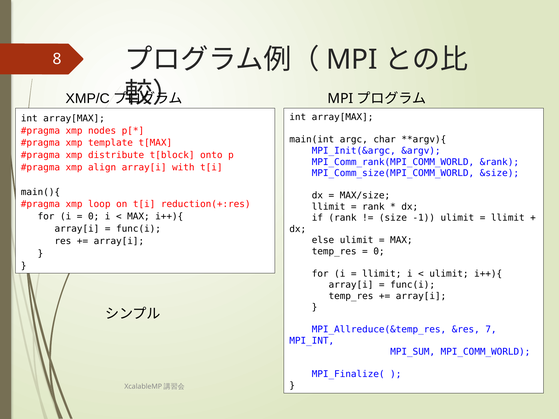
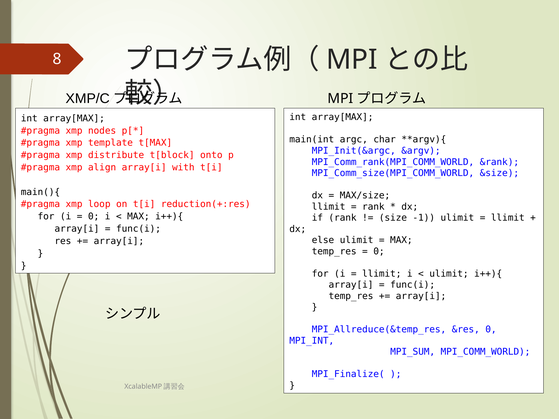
&res 7: 7 -> 0 (491, 330)
